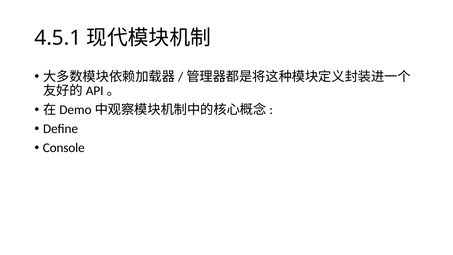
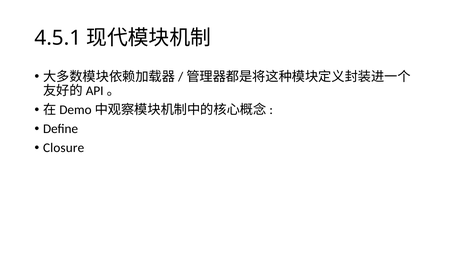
Console: Console -> Closure (64, 148)
